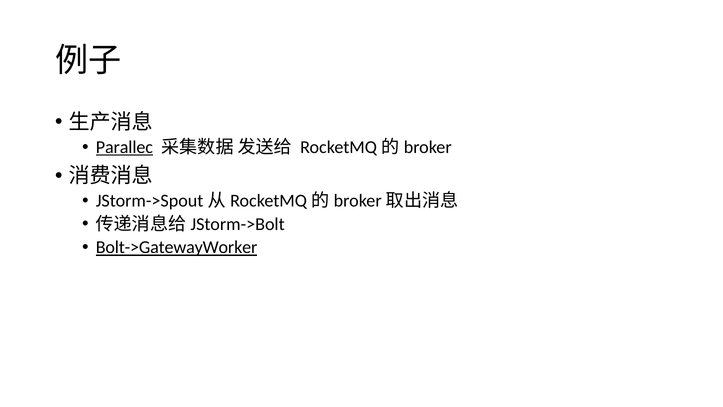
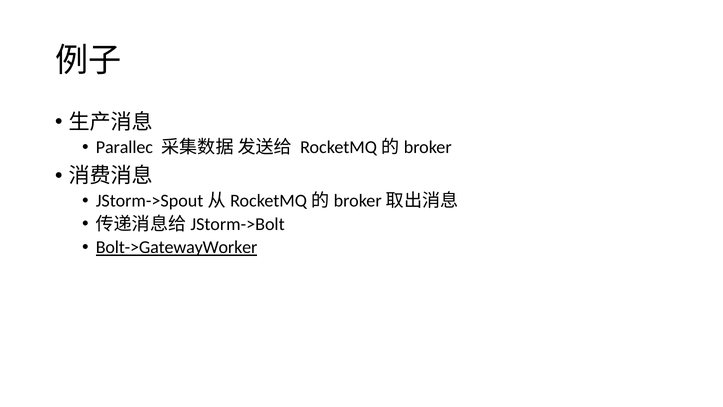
Parallec underline: present -> none (124, 147)
